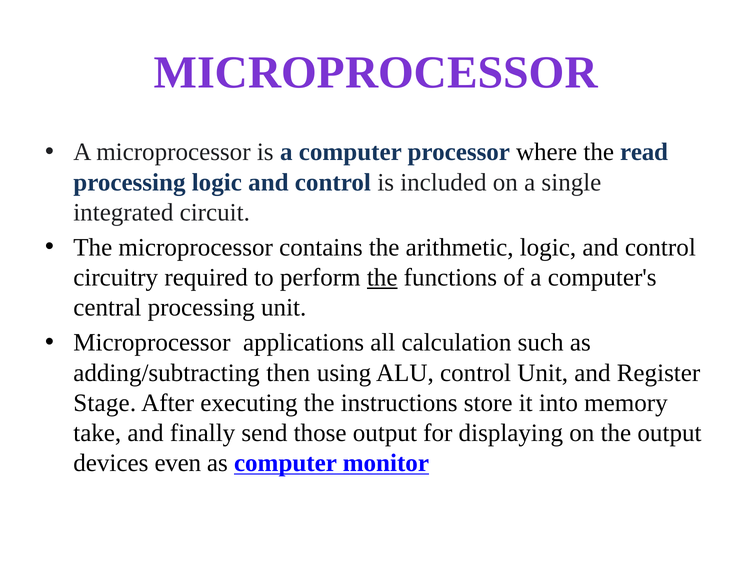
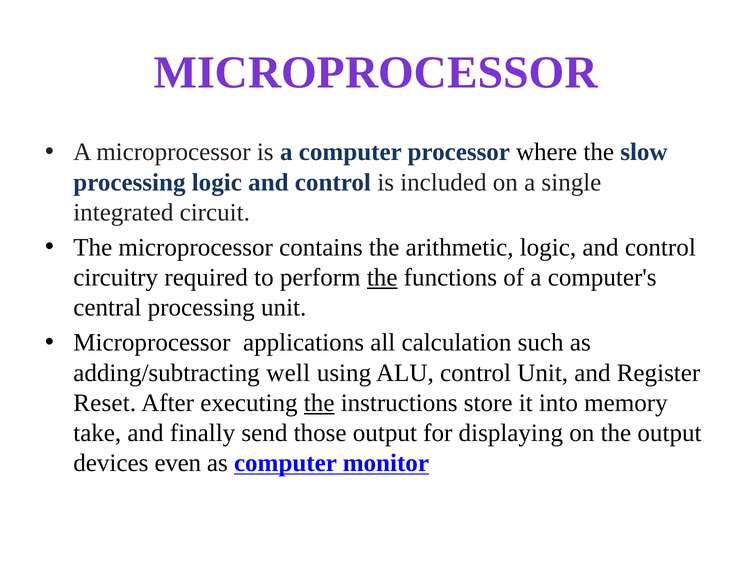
read: read -> slow (644, 152)
then: then -> well (288, 373)
Stage: Stage -> Reset (105, 403)
the underline: none -> present (319, 403)
